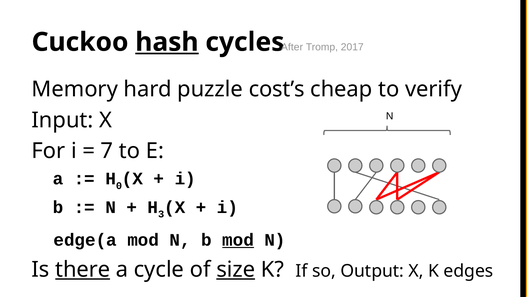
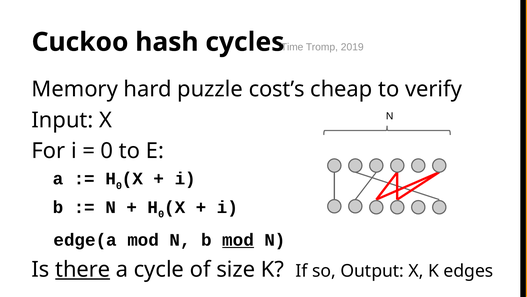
hash underline: present -> none (167, 42)
After: After -> Time (292, 47)
2017: 2017 -> 2019 (352, 47)
7: 7 -> 0 (107, 151)
3: 3 -> 0 (161, 214)
size underline: present -> none (236, 269)
